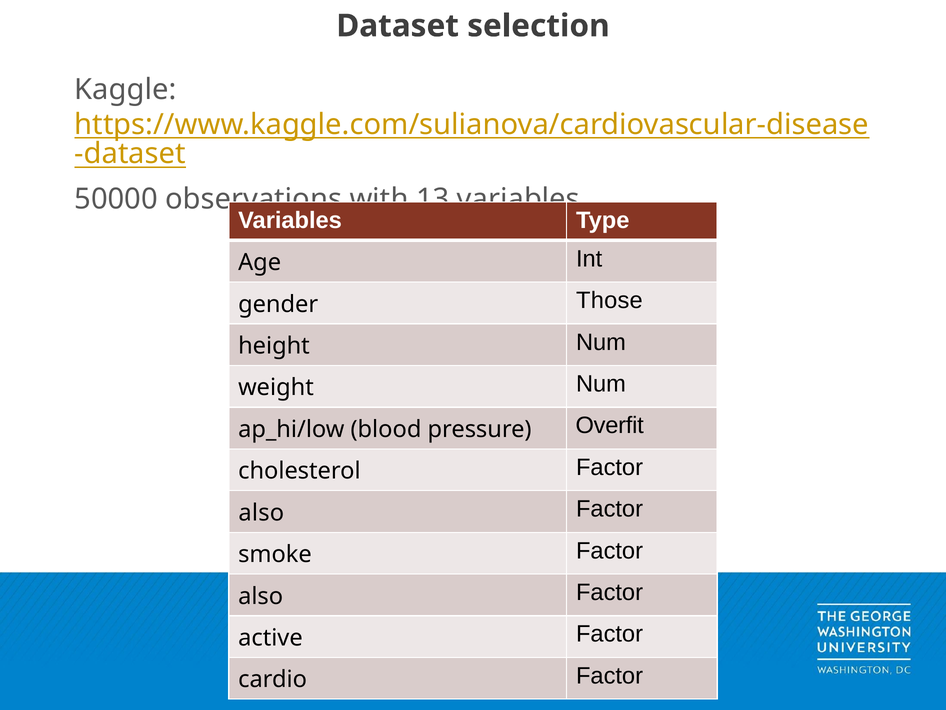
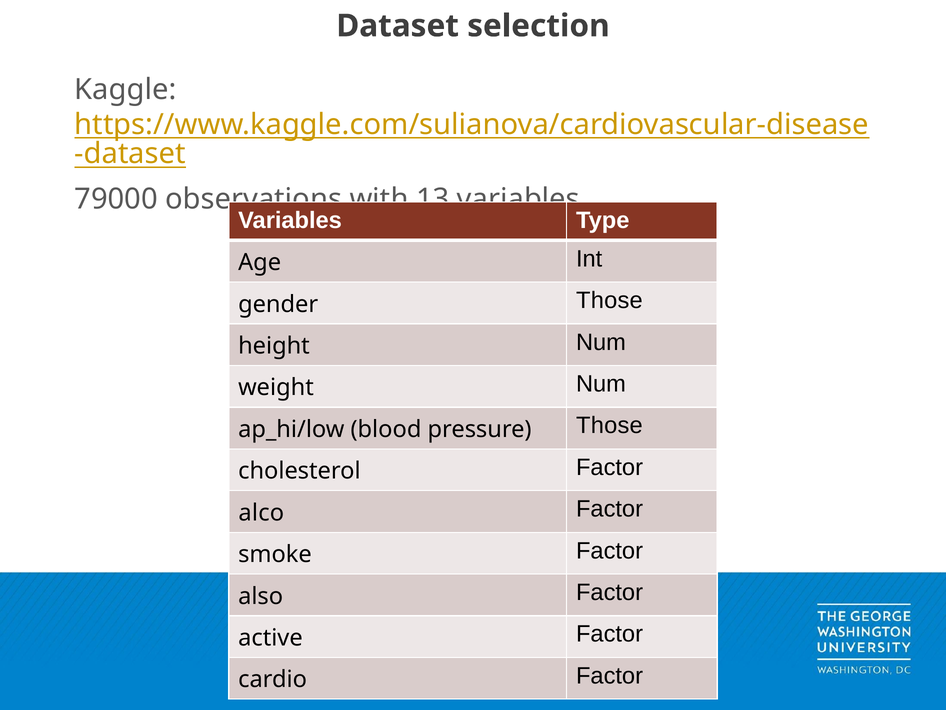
50000: 50000 -> 79000 (116, 199)
pressure Overfit: Overfit -> Those (609, 425)
also: also -> alco (261, 512)
